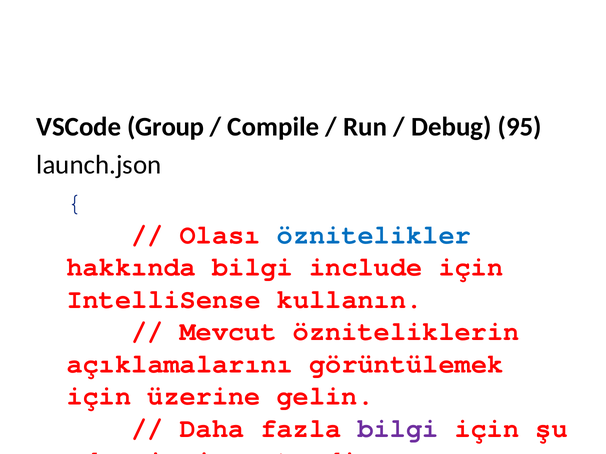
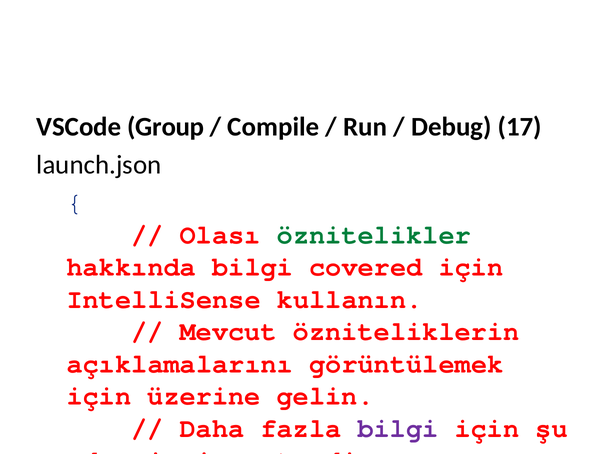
95: 95 -> 17 (520, 127)
öznitelikler colour: blue -> green (374, 235)
include: include -> covered (366, 267)
